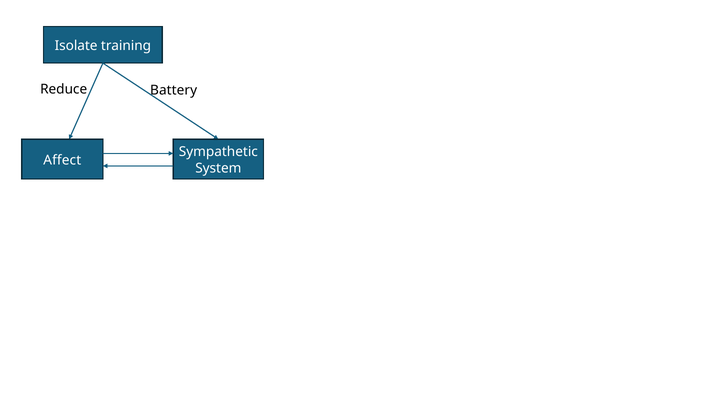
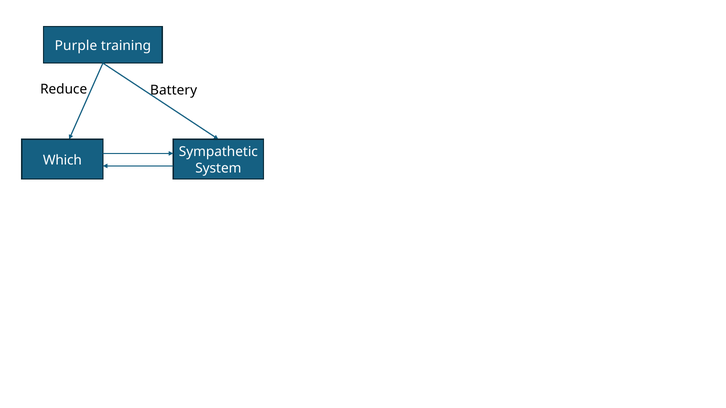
Isolate: Isolate -> Purple (76, 46)
Affect: Affect -> Which (62, 160)
